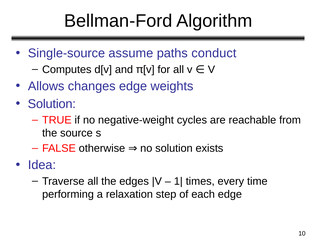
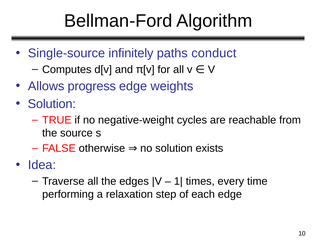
assume: assume -> infinitely (131, 53)
changes: changes -> progress (92, 86)
